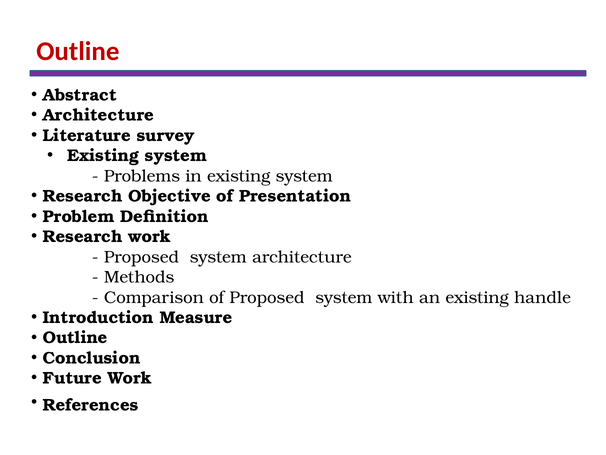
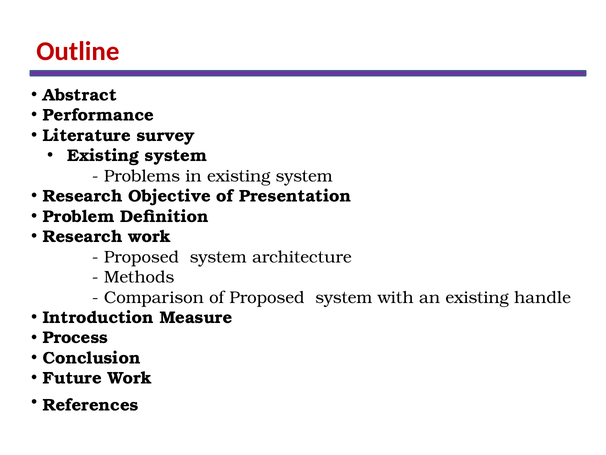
Architecture: Architecture -> Performance (98, 115)
Outline: Outline -> Process (75, 338)
